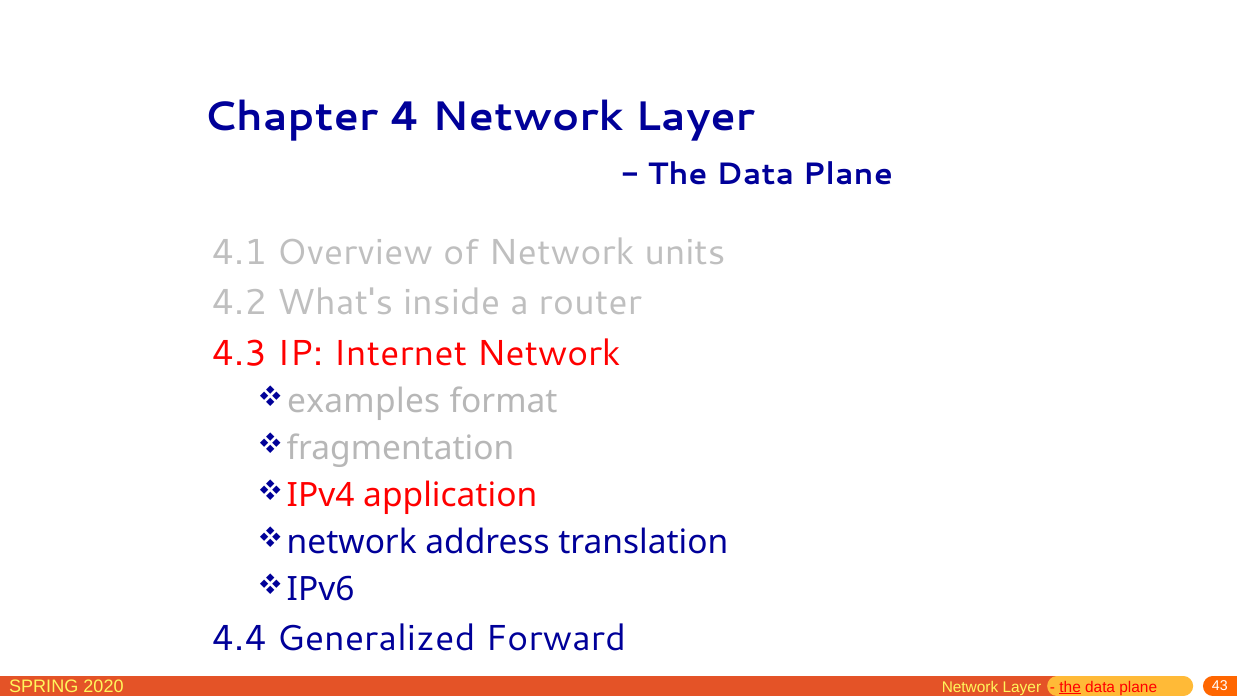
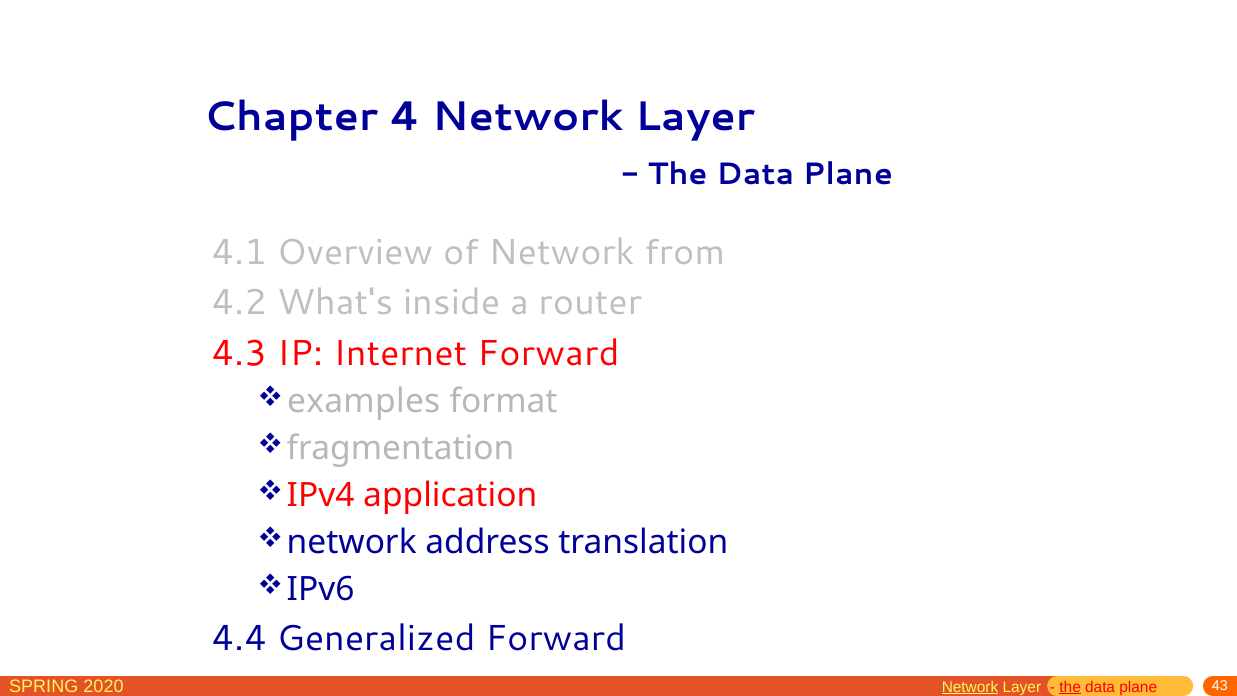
units: units -> from (685, 252)
Internet Network: Network -> Forward (548, 353)
Network underline: none -> present (970, 687)
